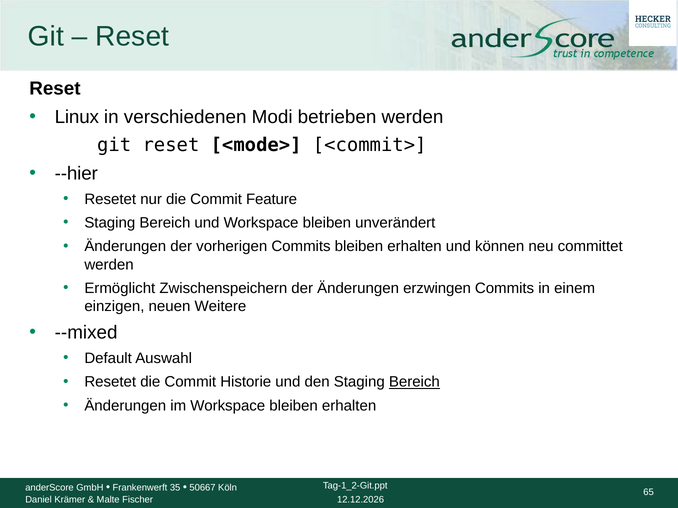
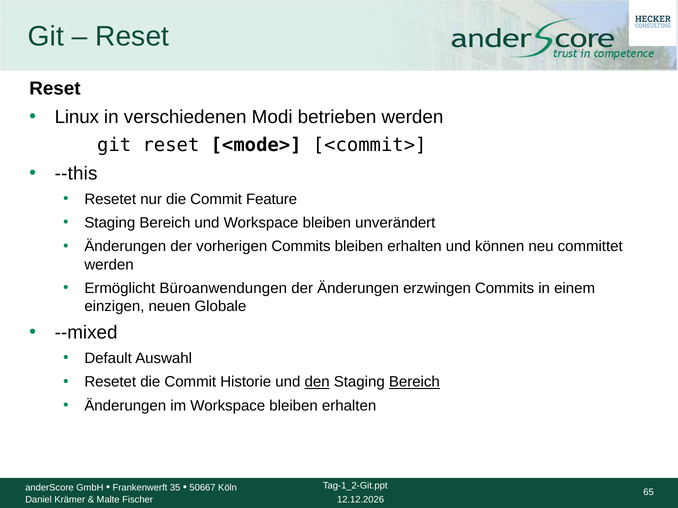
--hier: --hier -> --this (76, 174)
Zwischenspeichern: Zwischenspeichern -> Büroanwendungen (223, 289)
Weitere: Weitere -> Globale (220, 307)
den underline: none -> present (317, 382)
